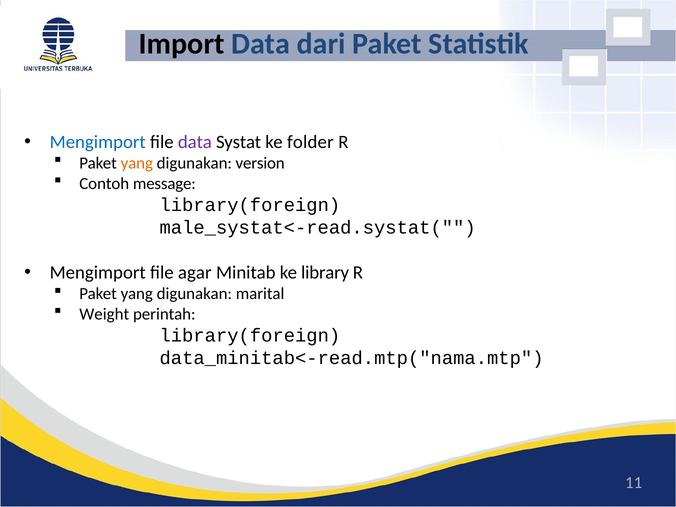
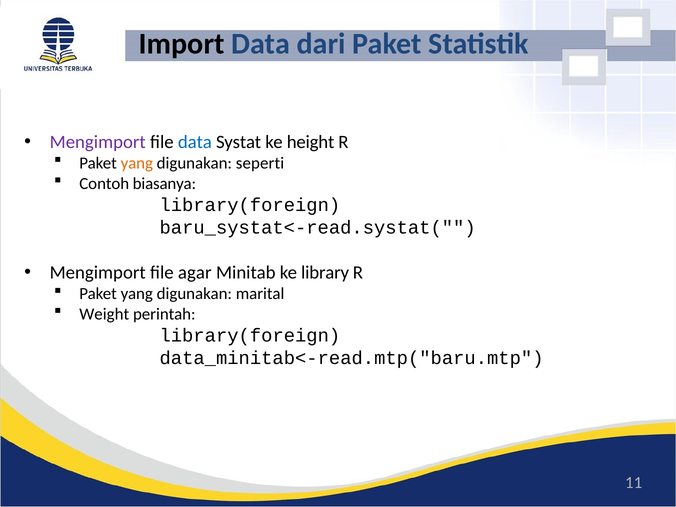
Mengimport colour: blue -> purple (98, 142)
data colour: purple -> blue (195, 142)
folder: folder -> height (311, 142)
version: version -> seperti (260, 163)
message: message -> biasanya (164, 183)
male_systat<-read.systat(: male_systat<-read.systat( -> baru_systat<-read.systat( (318, 228)
data_minitab<-read.mtp("nama.mtp: data_minitab<-read.mtp("nama.mtp -> data_minitab<-read.mtp("baru.mtp (352, 358)
